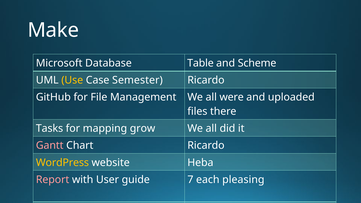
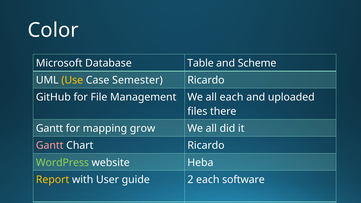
Make: Make -> Color (53, 30)
all were: were -> each (232, 97)
Tasks: Tasks -> Gantt (50, 129)
WordPress colour: yellow -> light green (62, 163)
Report colour: pink -> yellow (53, 180)
7: 7 -> 2 (190, 180)
pleasing: pleasing -> software (243, 180)
